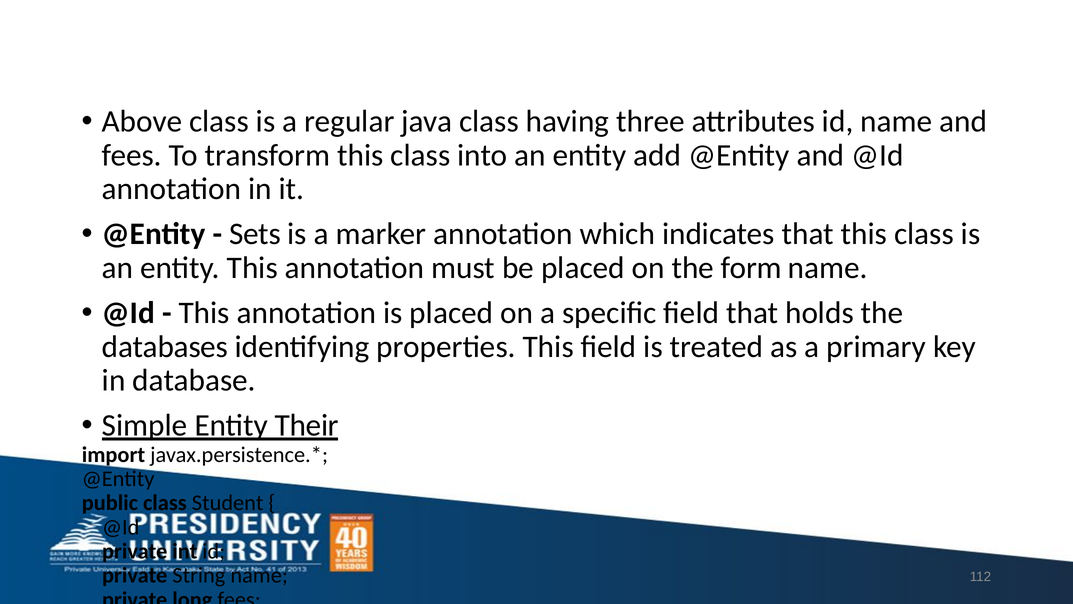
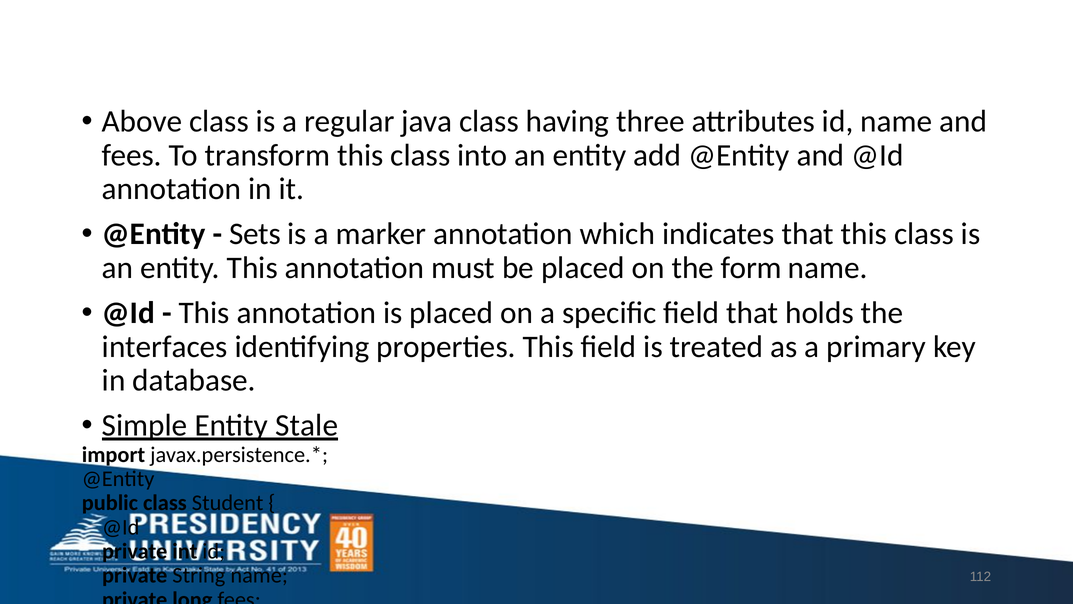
databases: databases -> interfaces (165, 347)
Their: Their -> Stale (307, 425)
